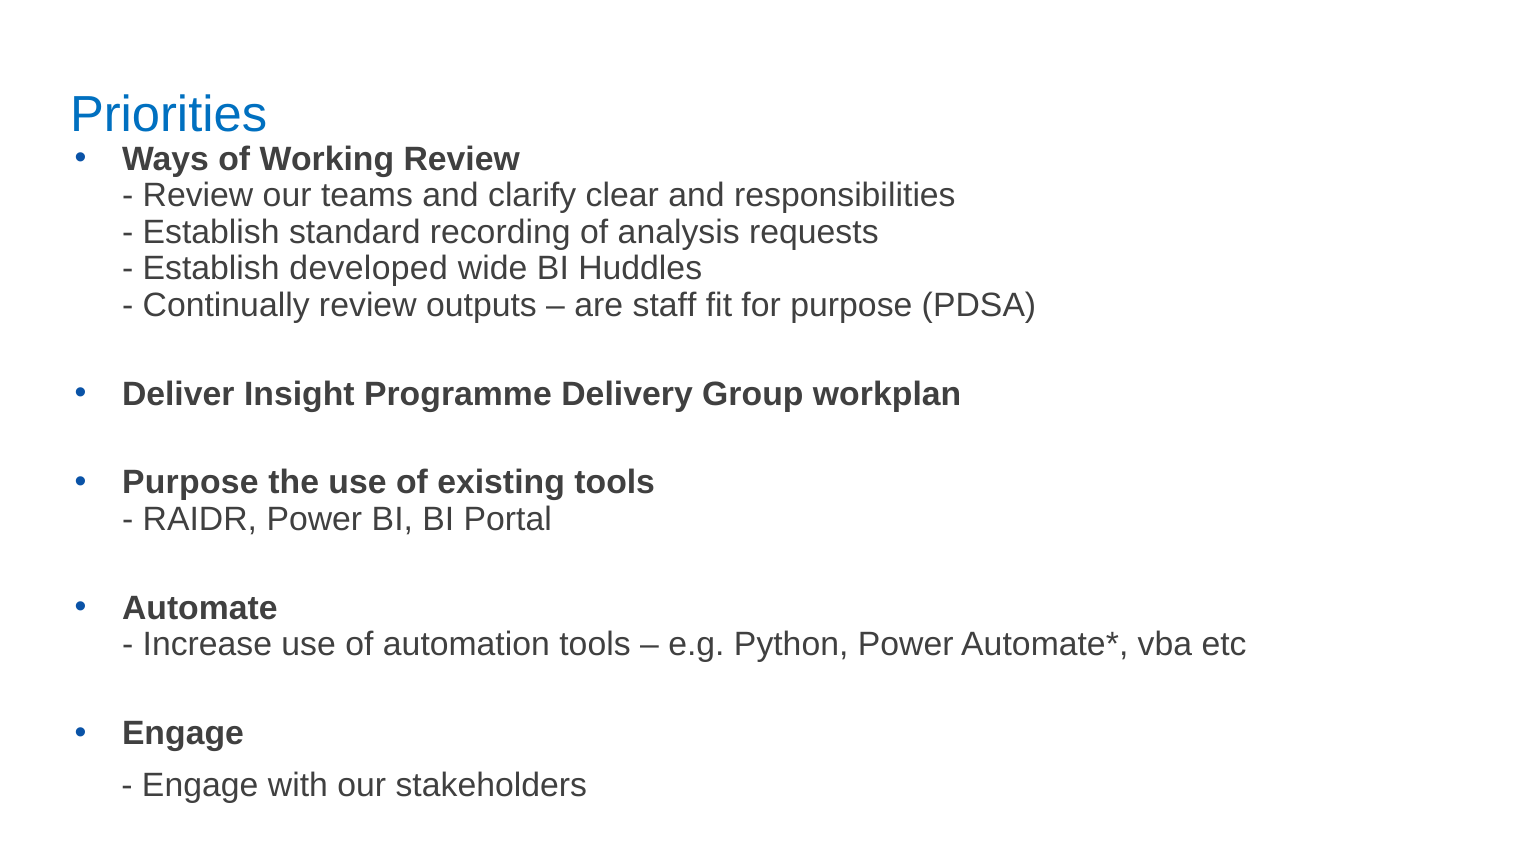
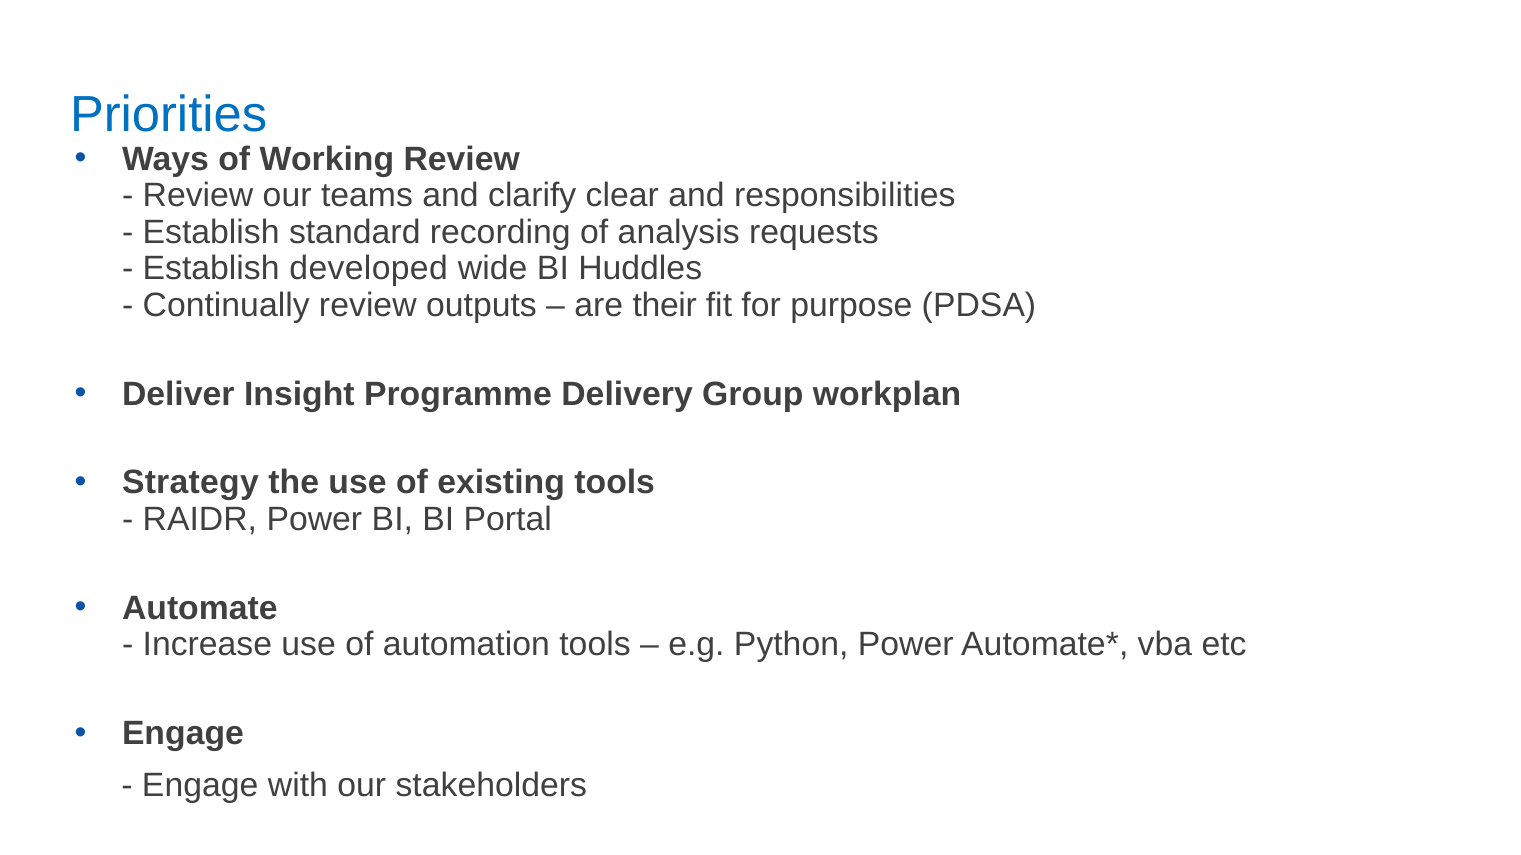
staff: staff -> their (665, 305)
Purpose: Purpose -> Strategy (190, 483)
